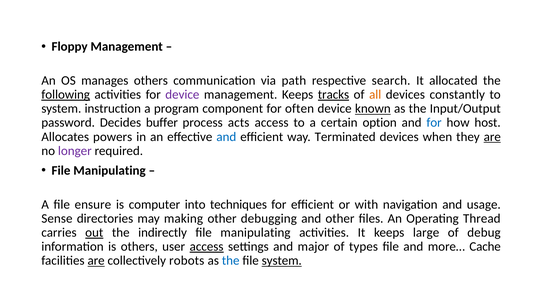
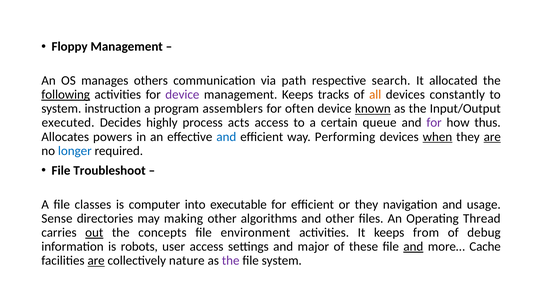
tracks underline: present -> none (334, 94)
component: component -> assemblers (233, 108)
password: password -> executed (68, 122)
buffer: buffer -> highly (162, 122)
option: option -> queue (380, 122)
for colour: blue -> purple (434, 122)
host: host -> thus (488, 122)
Terminated: Terminated -> Performing (345, 137)
when underline: none -> present (437, 137)
longer colour: purple -> blue (75, 151)
Manipulating: Manipulating -> Troubleshoot (110, 170)
ensure: ensure -> classes (93, 204)
techniques: techniques -> executable (238, 204)
or with: with -> they (366, 204)
debugging: debugging -> algorithms (269, 218)
indirectly: indirectly -> concepts (162, 232)
manipulating: manipulating -> environment (255, 232)
large: large -> from (426, 232)
is others: others -> robots (139, 246)
access underline: present -> none (207, 246)
types: types -> these (364, 246)
and underline: none -> present (413, 246)
robots: robots -> nature (187, 260)
the colour: blue -> purple (231, 260)
system underline: present -> none (282, 260)
